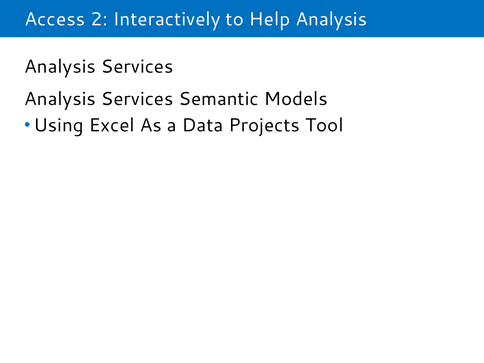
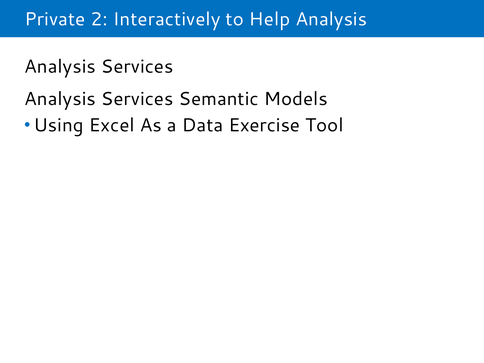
Access: Access -> Private (55, 19)
Projects: Projects -> Exercise (264, 125)
